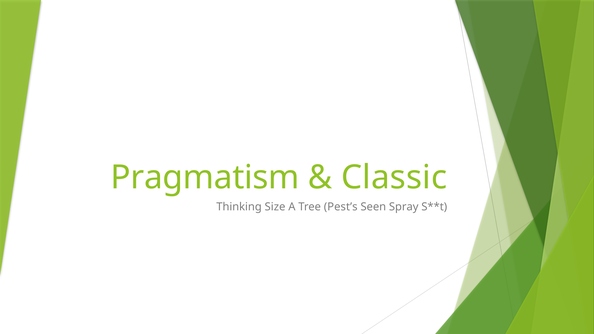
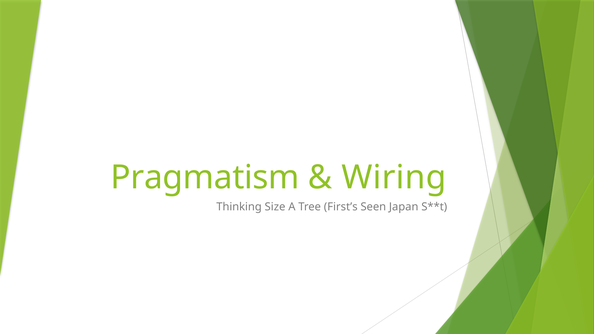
Classic: Classic -> Wiring (394, 177)
Pest’s: Pest’s -> First’s (341, 207)
Spray: Spray -> Japan (404, 207)
